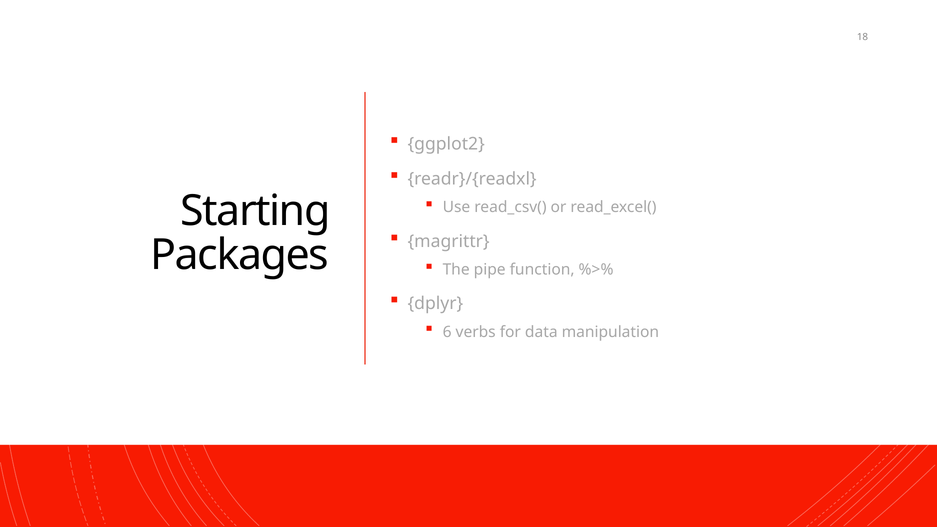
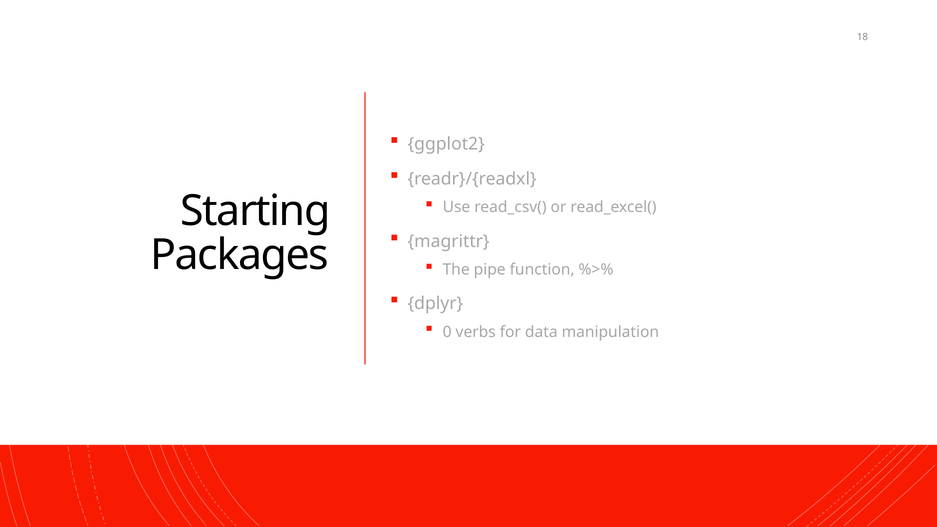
6: 6 -> 0 (447, 332)
